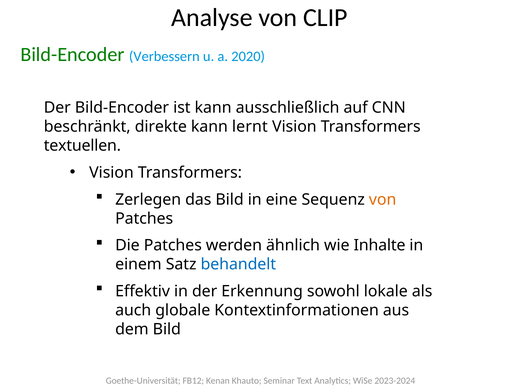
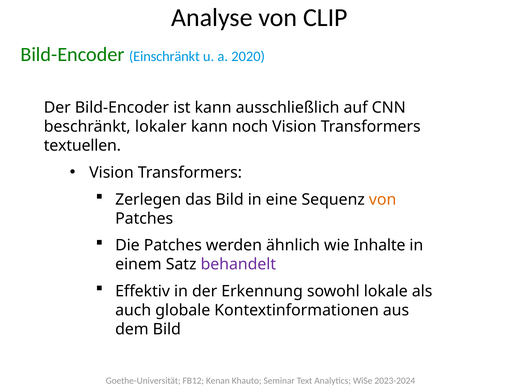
Verbessern: Verbessern -> Einschränkt (164, 56)
direkte: direkte -> lokaler (161, 127)
lernt: lernt -> noch (250, 127)
behandelt colour: blue -> purple (238, 265)
